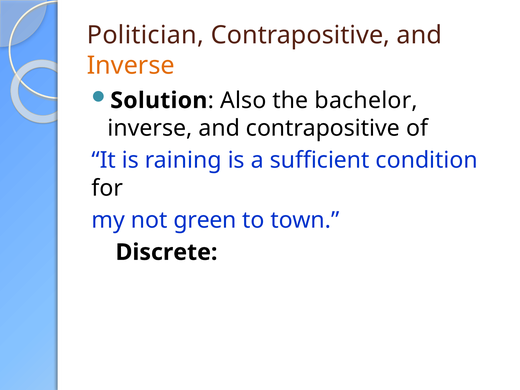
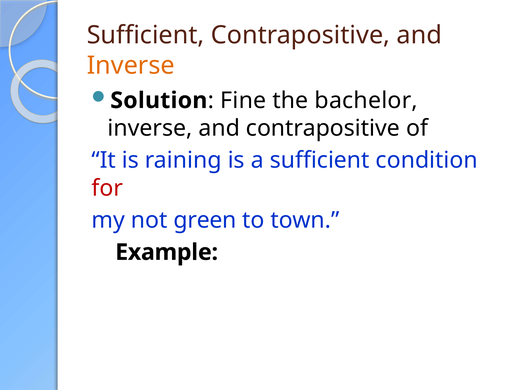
Politician: Politician -> Sufficient (146, 35)
Also: Also -> Fine (243, 100)
for colour: black -> red (107, 188)
Discrete: Discrete -> Example (167, 252)
